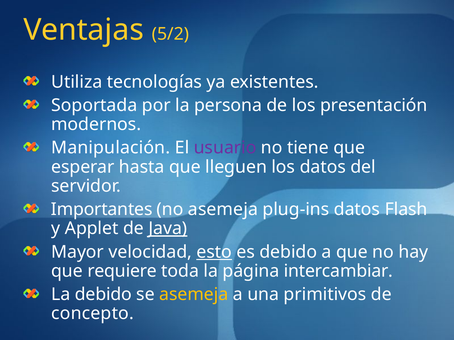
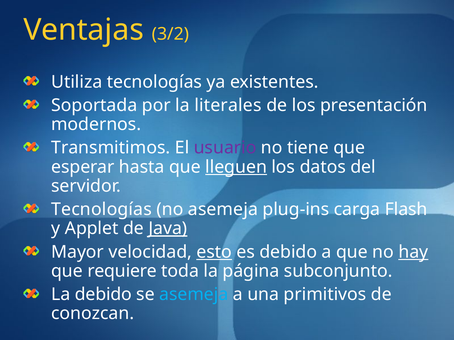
5/2: 5/2 -> 3/2 (170, 34)
persona: persona -> literales (228, 105)
Manipulación: Manipulación -> Transmitimos (111, 148)
lleguen underline: none -> present (236, 167)
Importantes: Importantes -> Tecnologías (102, 210)
plug-ins datos: datos -> carga (357, 210)
hay underline: none -> present (413, 252)
intercambiar: intercambiar -> subconjunto (338, 271)
asemeja colour: yellow -> light blue (194, 295)
concepto: concepto -> conozcan (93, 314)
